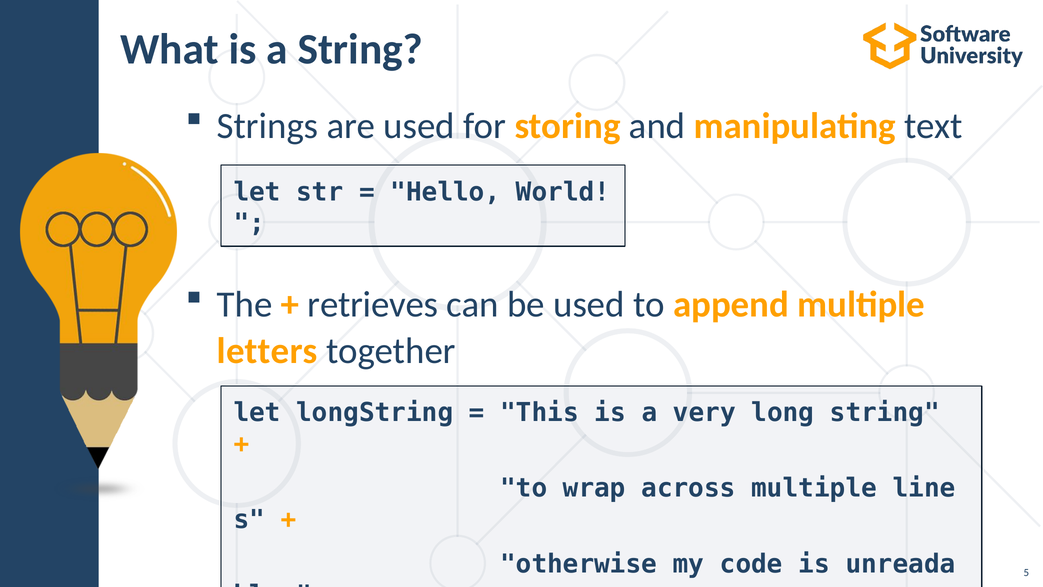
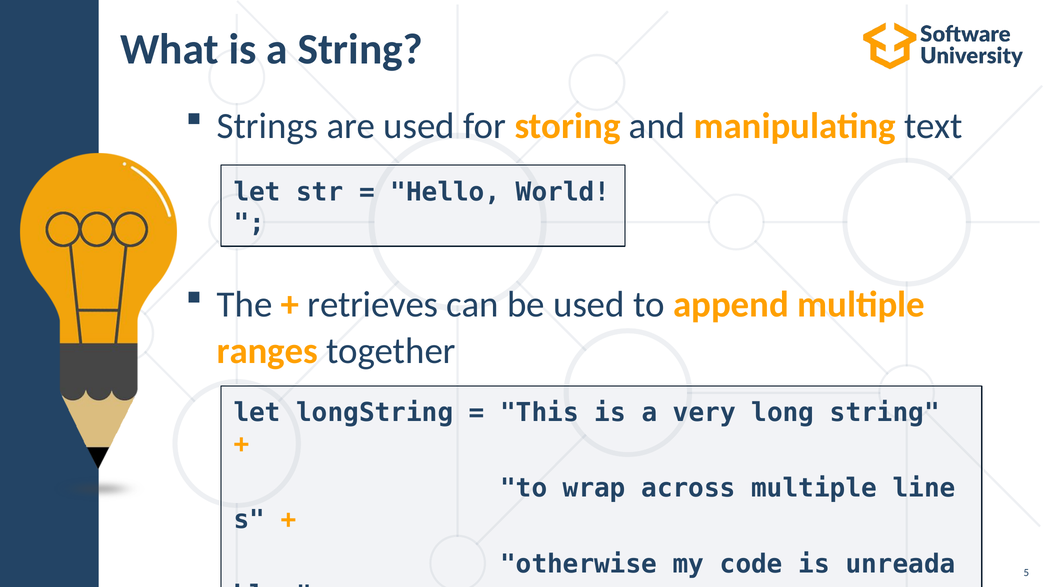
letters: letters -> ranges (267, 351)
